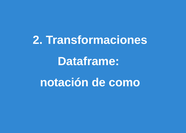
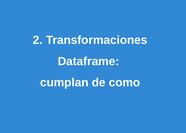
notación: notación -> cumplan (64, 83)
